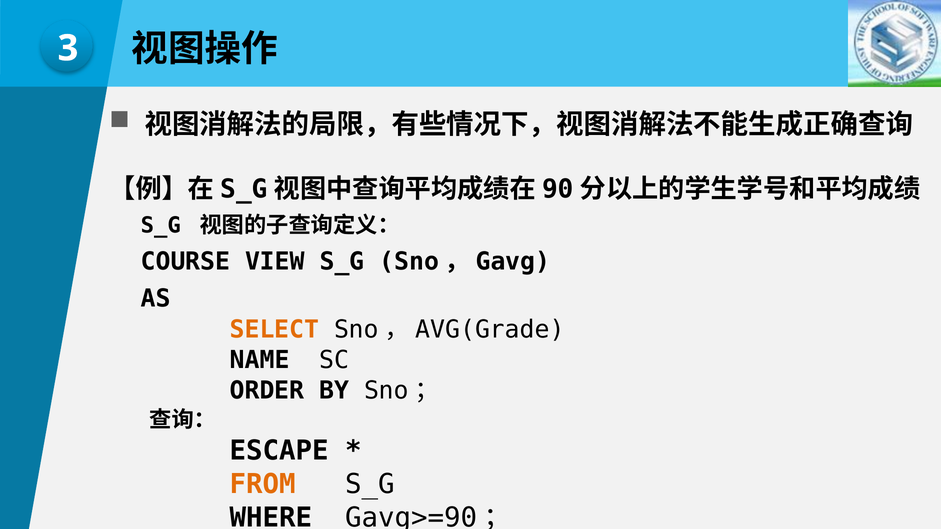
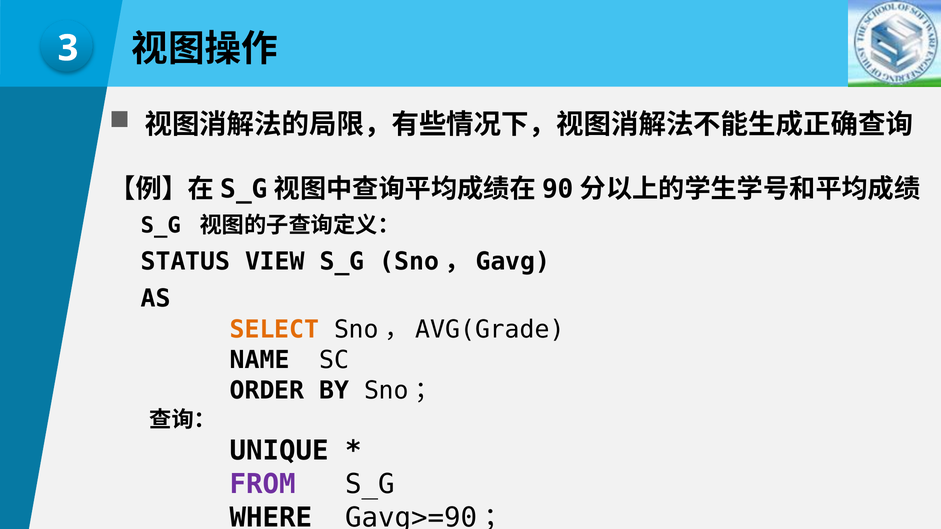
COURSE: COURSE -> STATUS (185, 262)
ESCAPE: ESCAPE -> UNIQUE (279, 451)
FROM colour: orange -> purple (263, 485)
